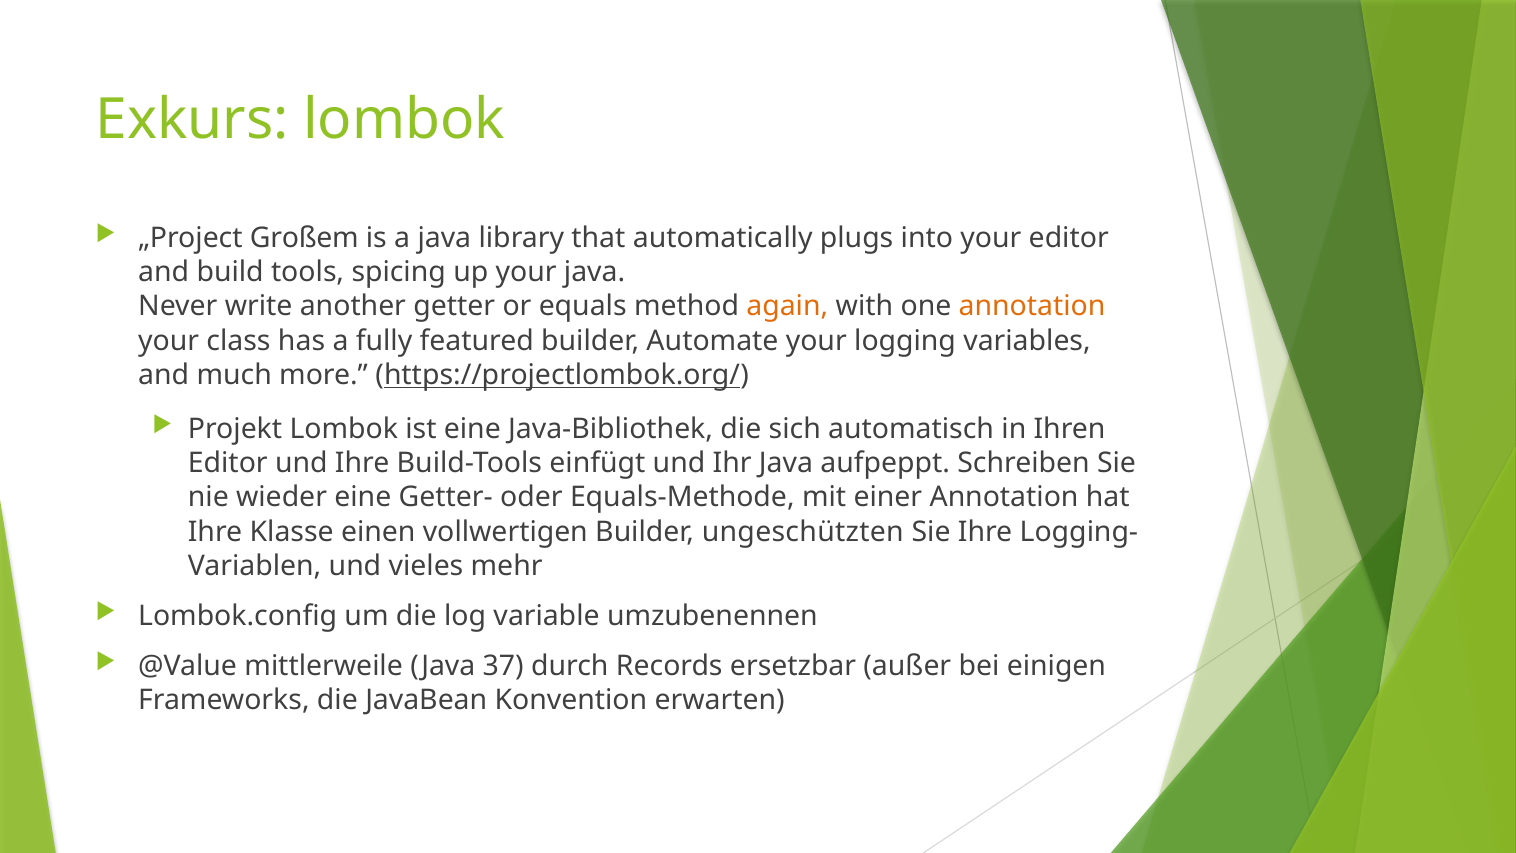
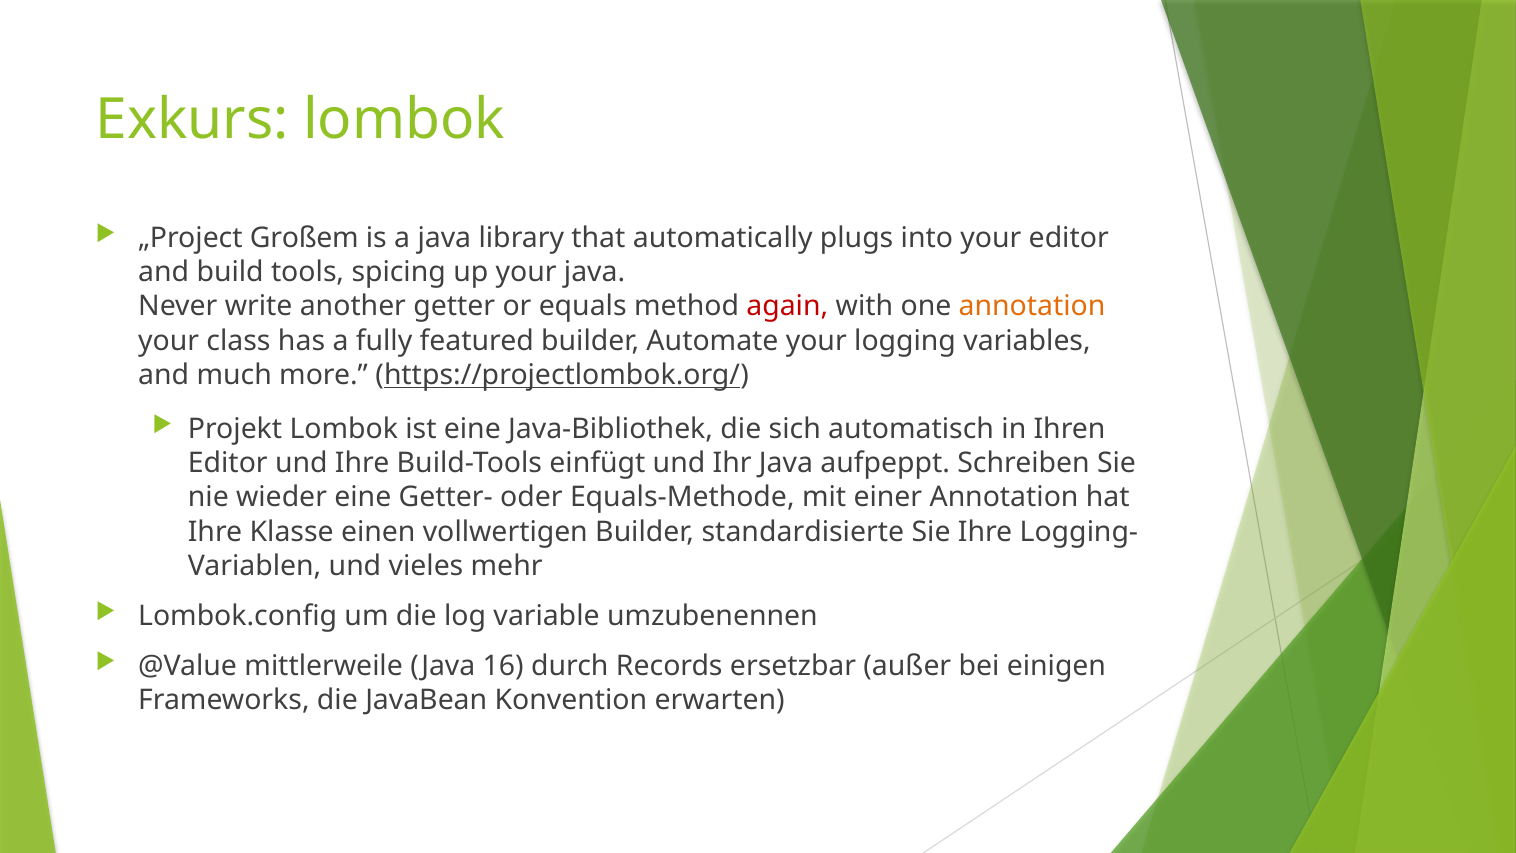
again colour: orange -> red (787, 306)
ungeschützten: ungeschützten -> standardisierte (803, 531)
37: 37 -> 16 (503, 665)
